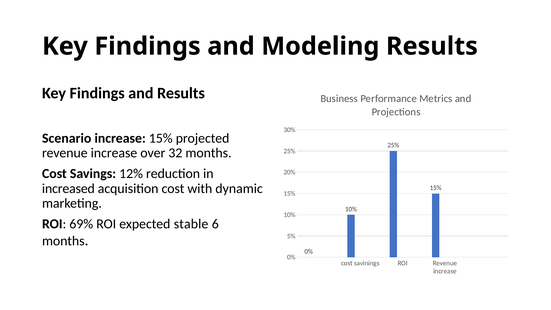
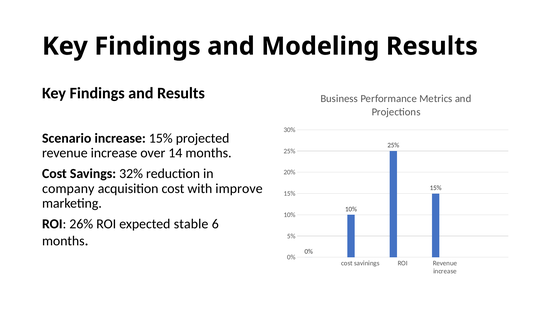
32: 32 -> 14 (175, 153)
12%: 12% -> 32% (131, 174)
increased: increased -> company (68, 188)
dynamic: dynamic -> improve (239, 188)
69%: 69% -> 26% (81, 224)
